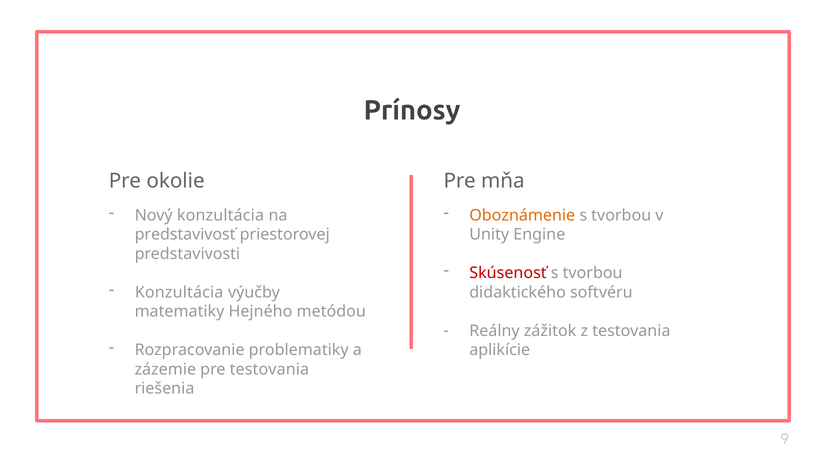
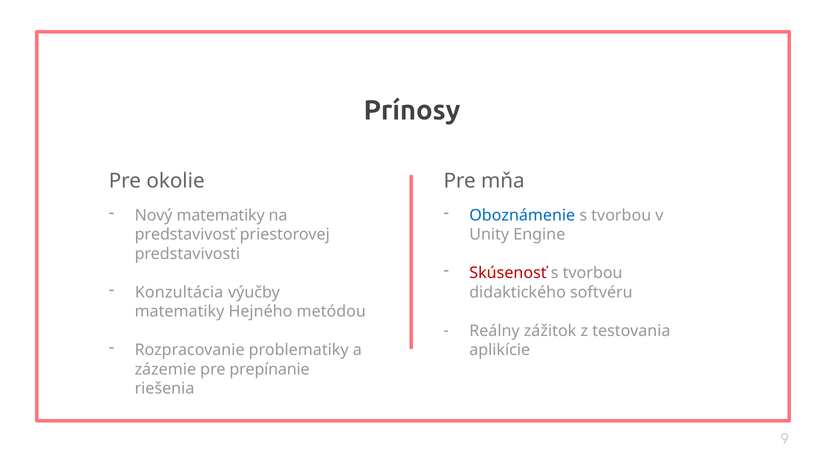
Nový konzultácia: konzultácia -> matematiky (221, 216)
Oboznámenie colour: orange -> blue (522, 216)
pre testovania: testovania -> prepínanie (270, 370)
